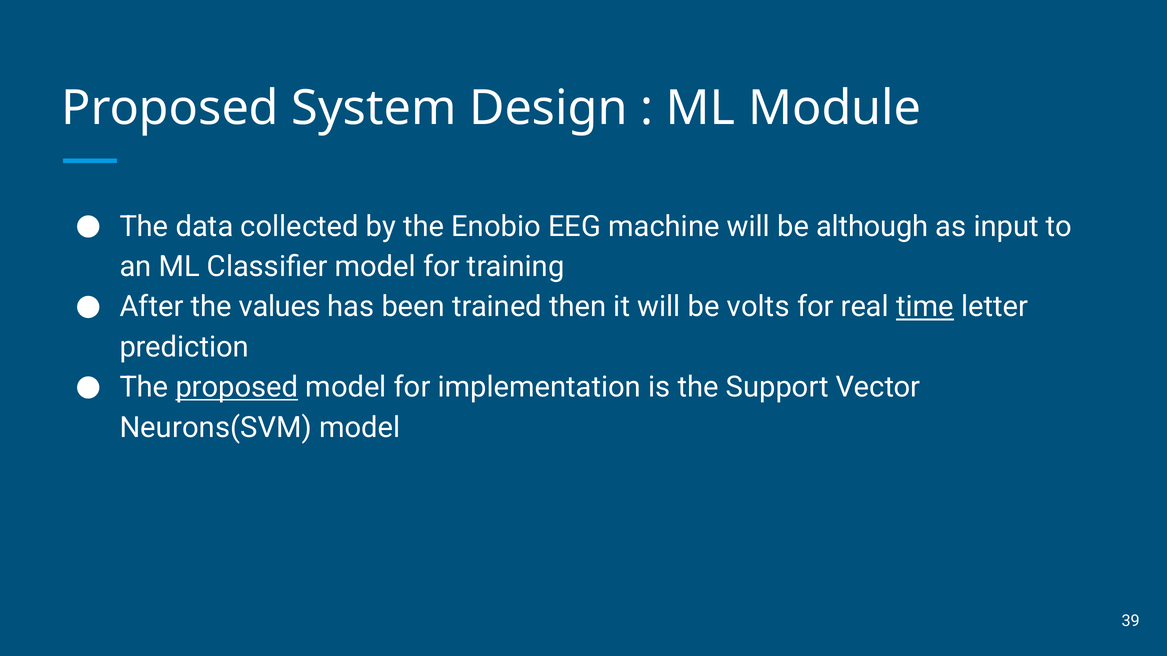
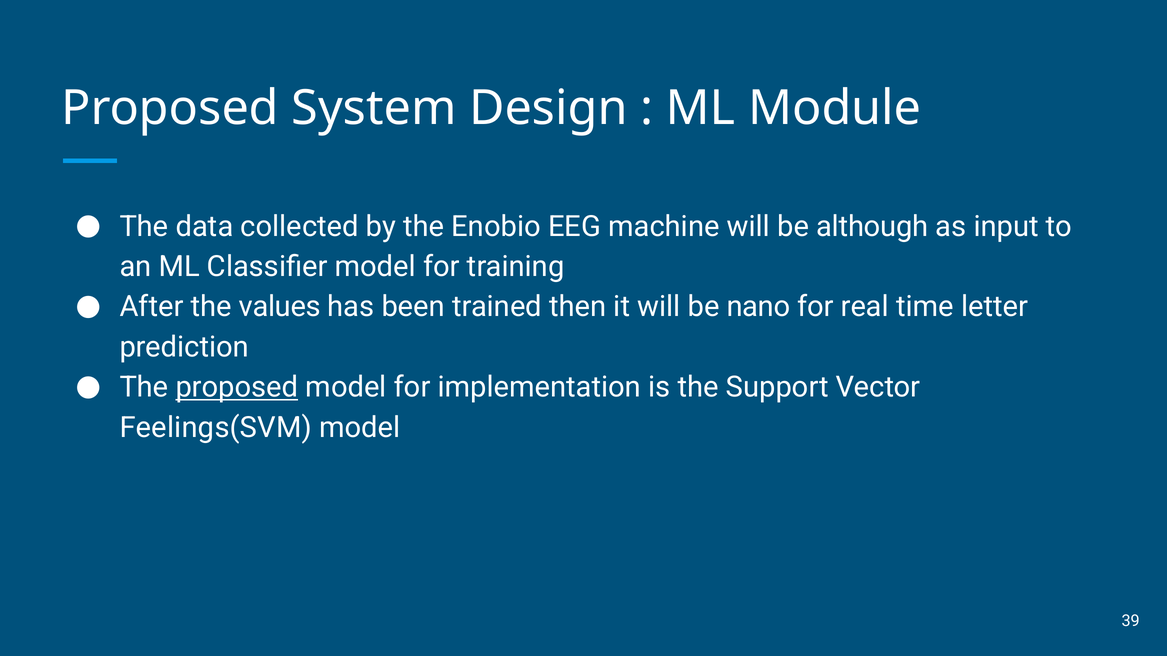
volts: volts -> nano (758, 307)
time underline: present -> none (925, 307)
Neurons(SVM: Neurons(SVM -> Feelings(SVM (216, 428)
